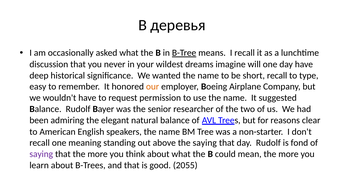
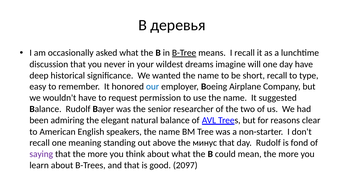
our colour: orange -> blue (153, 86)
the saying: saying -> минус (205, 143)
2055: 2055 -> 2097 (185, 165)
